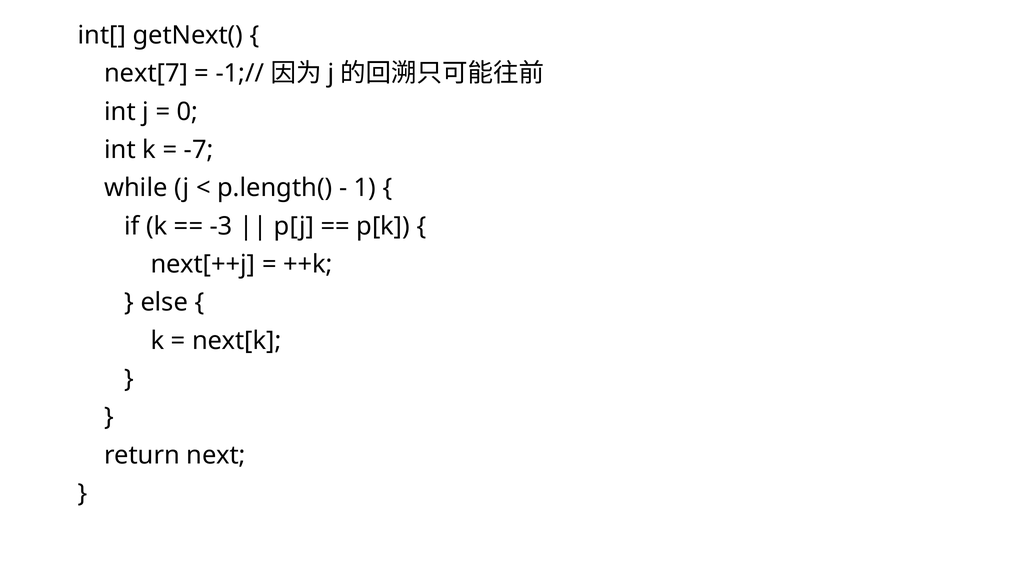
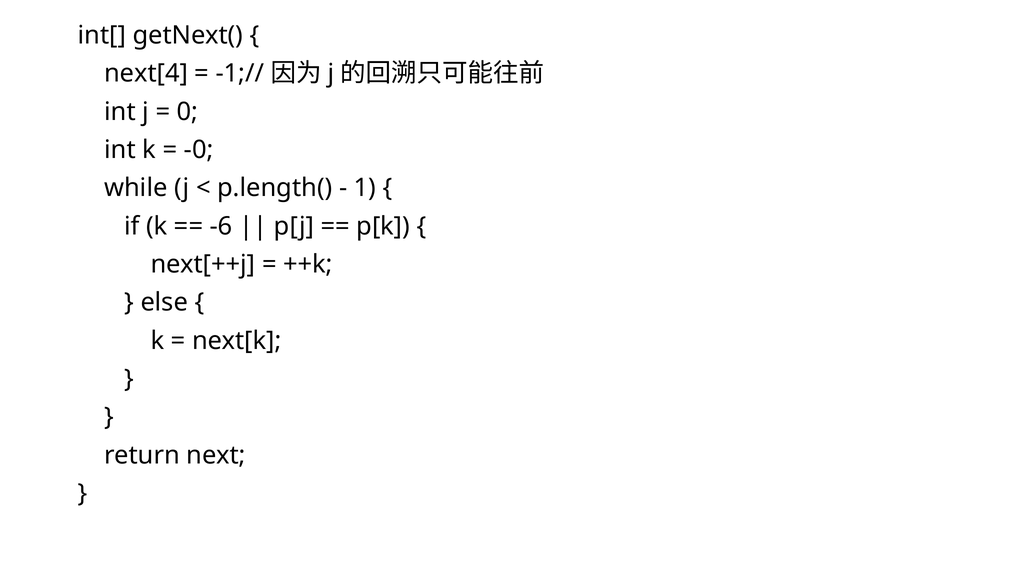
next[7: next[7 -> next[4 (146, 73)
-7: -7 -> -0 (199, 150)
-3: -3 -> -6 (221, 226)
